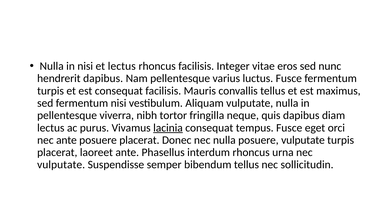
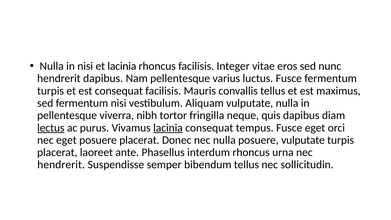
et lectus: lectus -> lacinia (122, 66)
lectus underline: none -> present (51, 128)
nec ante: ante -> eget (66, 140)
vulputate: vulputate -> hendrerit (61, 165)
